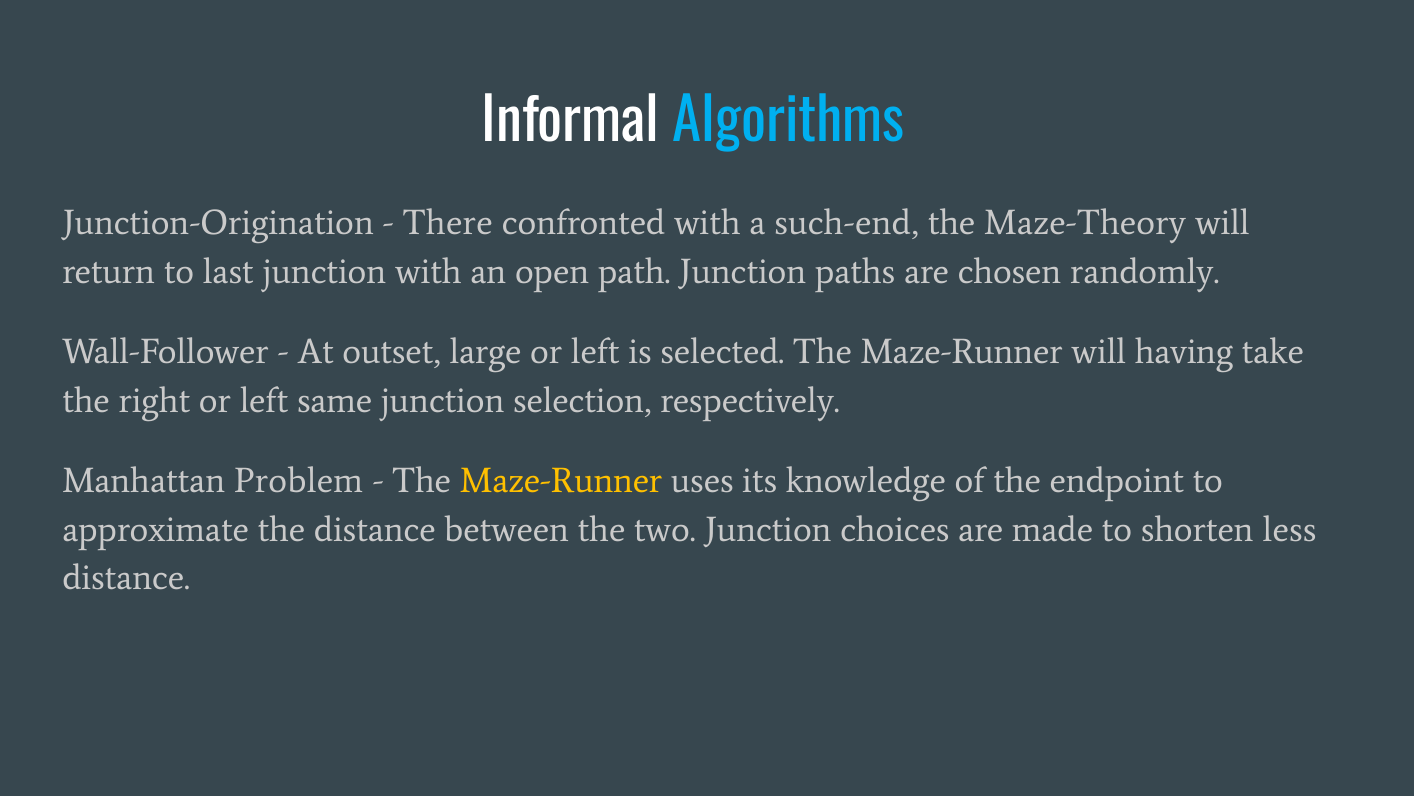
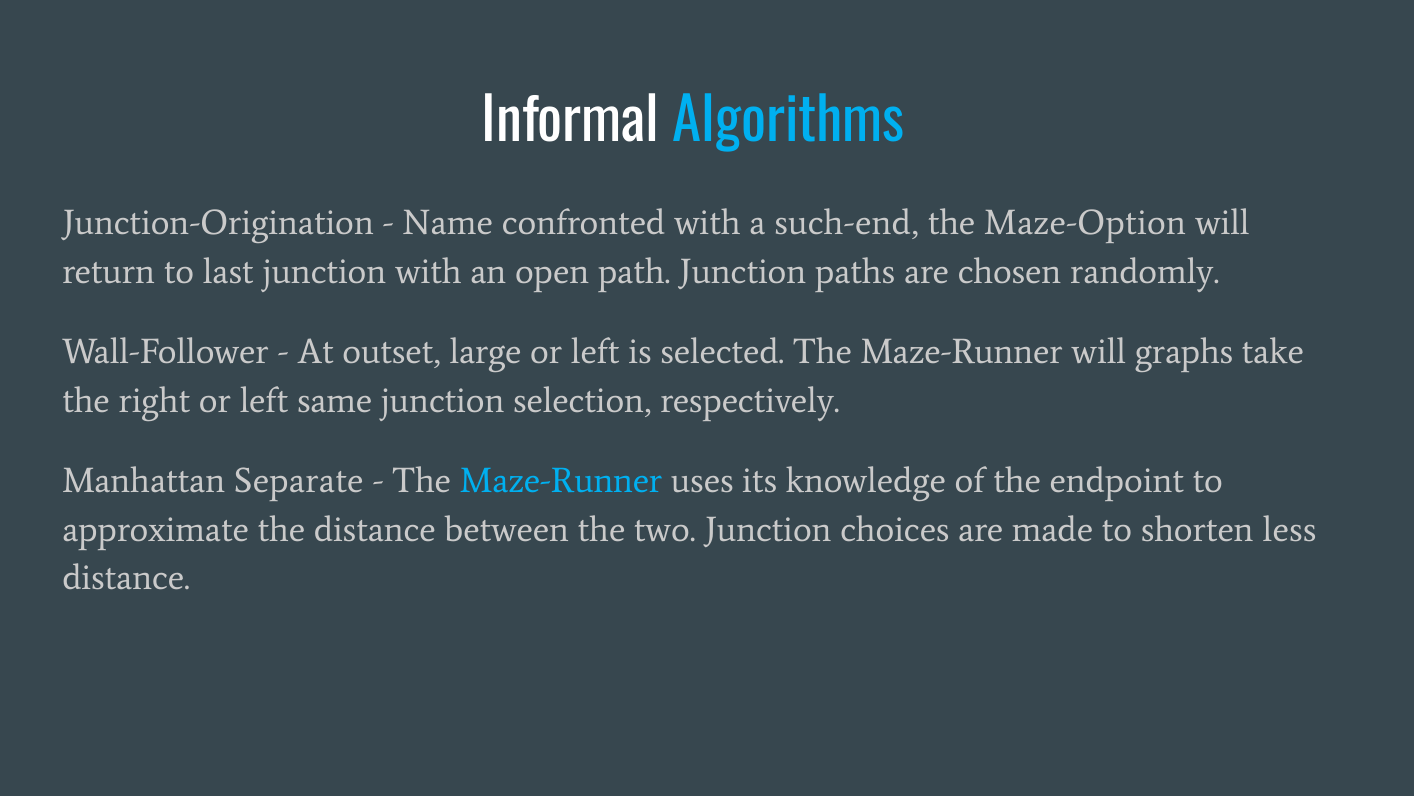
There: There -> Name (448, 222)
Maze-Theory: Maze-Theory -> Maze-Option (1085, 222)
having: having -> graphs (1184, 351)
Problem: Problem -> Separate (299, 480)
Maze-Runner colour: yellow -> light blue (561, 480)
